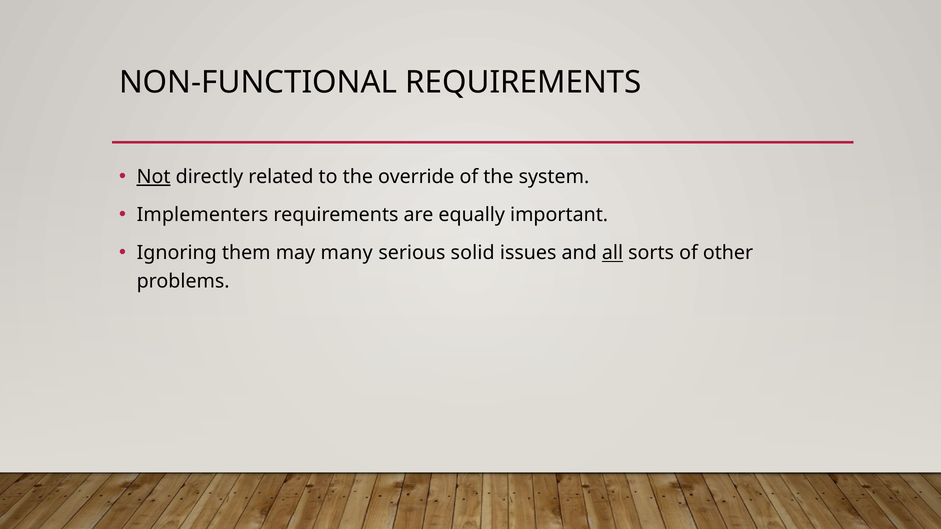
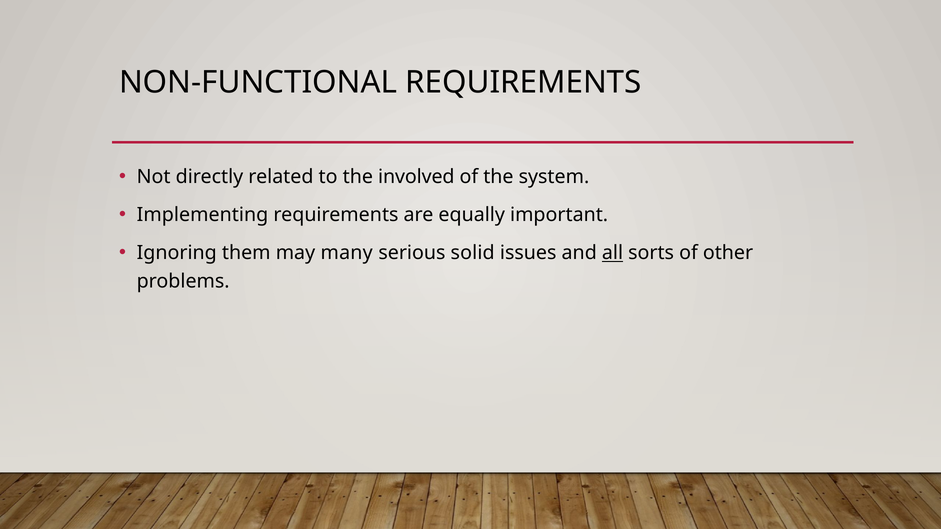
Not underline: present -> none (154, 177)
override: override -> involved (416, 177)
Implementers: Implementers -> Implementing (203, 215)
